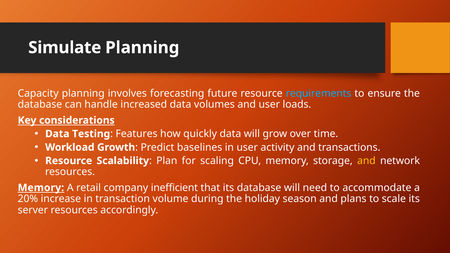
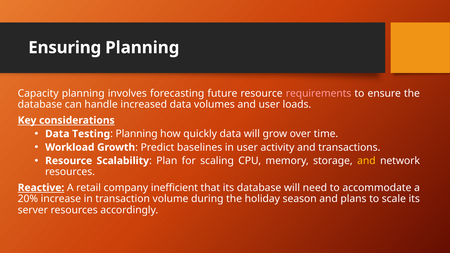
Simulate: Simulate -> Ensuring (65, 48)
requirements colour: light blue -> pink (319, 93)
Features: Features -> Planning (137, 134)
Memory: Memory -> Reactive (41, 188)
